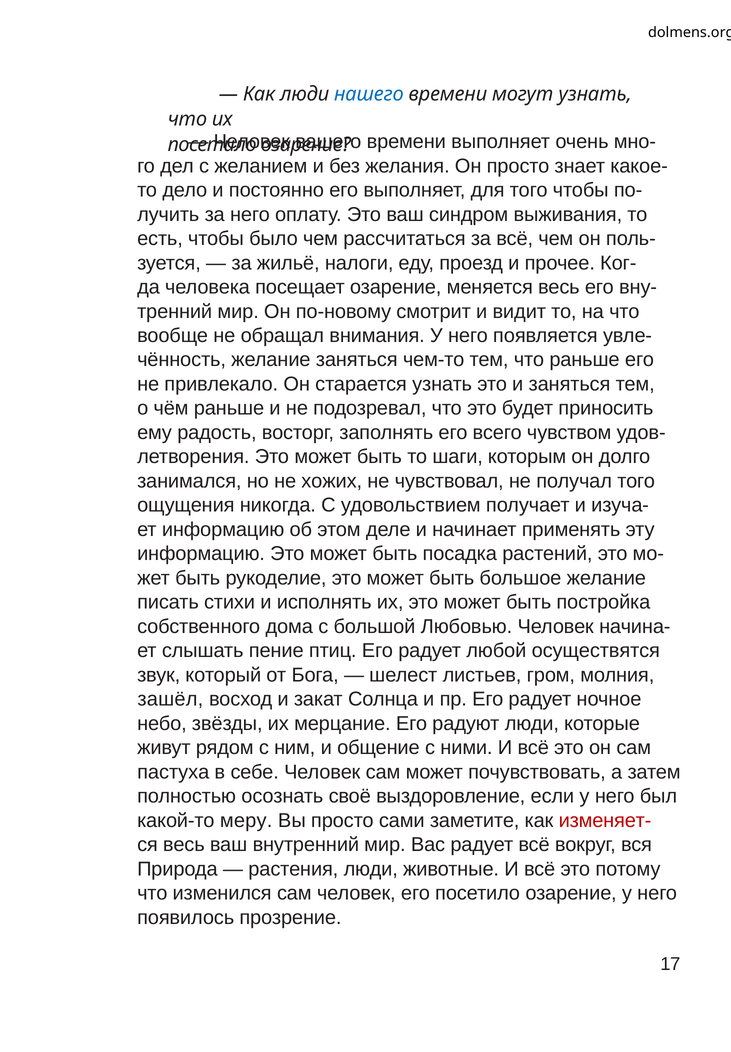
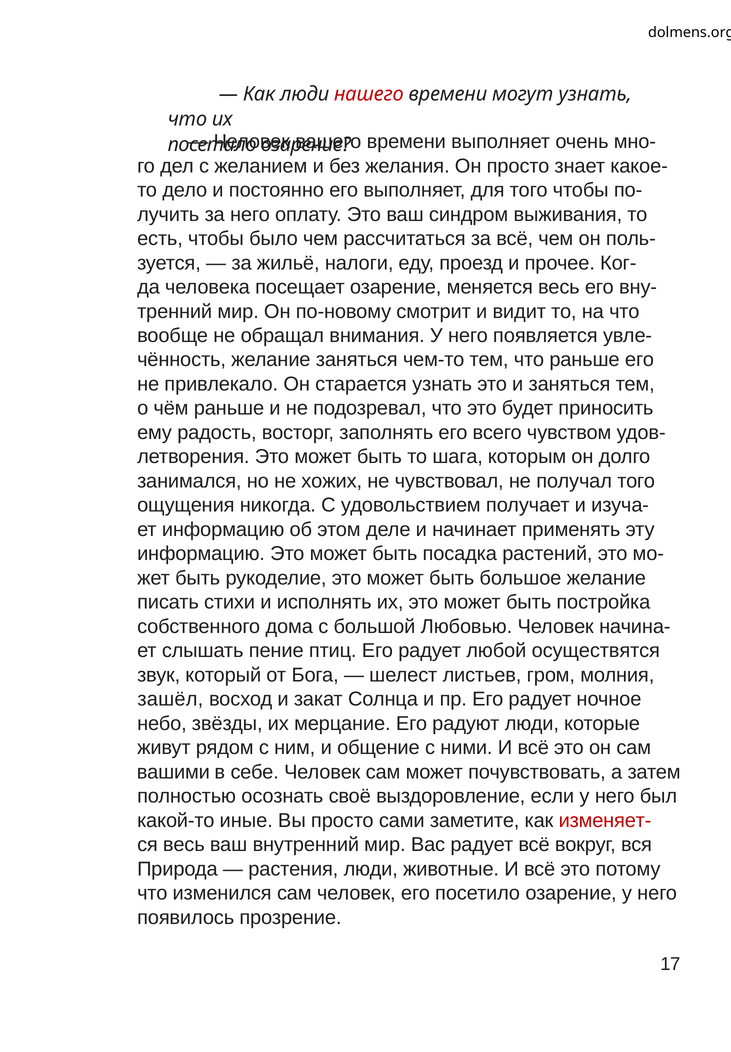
нашего colour: blue -> red (369, 94)
шаги: шаги -> шага (458, 457)
пастуха: пастуха -> вашими (173, 772)
меру: меру -> иные (246, 821)
